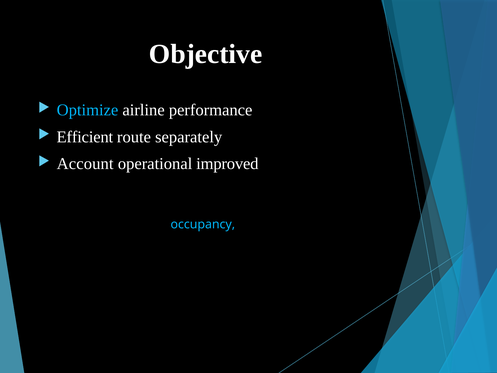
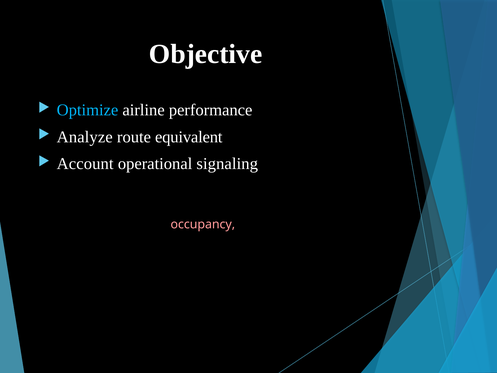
Efficient: Efficient -> Analyze (85, 137)
separately: separately -> equivalent (189, 137)
improved: improved -> signaling (227, 164)
occupancy colour: light blue -> pink (203, 224)
